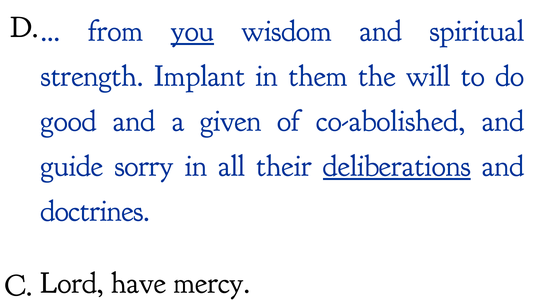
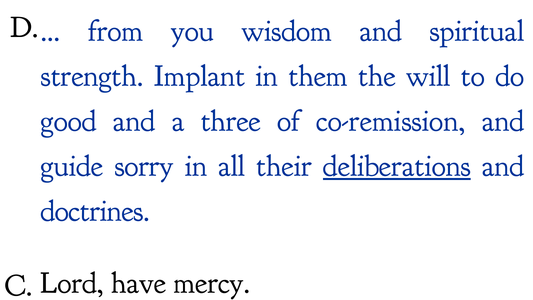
you underline: present -> none (192, 31)
given: given -> three (231, 121)
co-abolished: co-abolished -> co-remission (391, 121)
